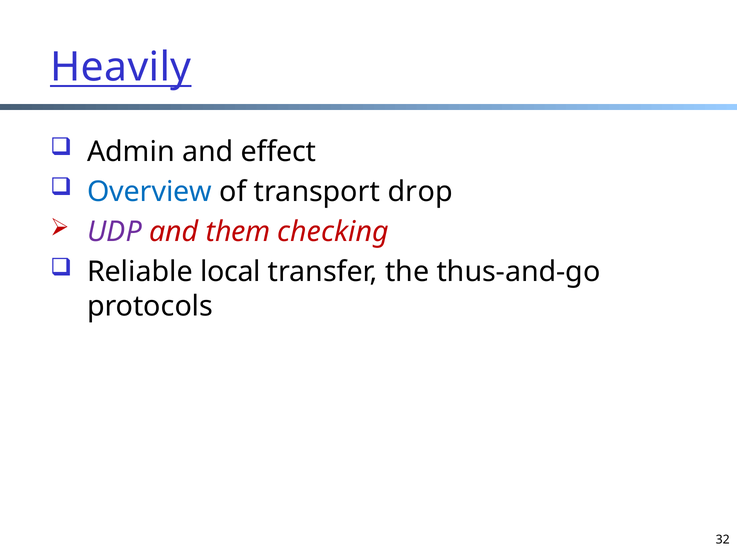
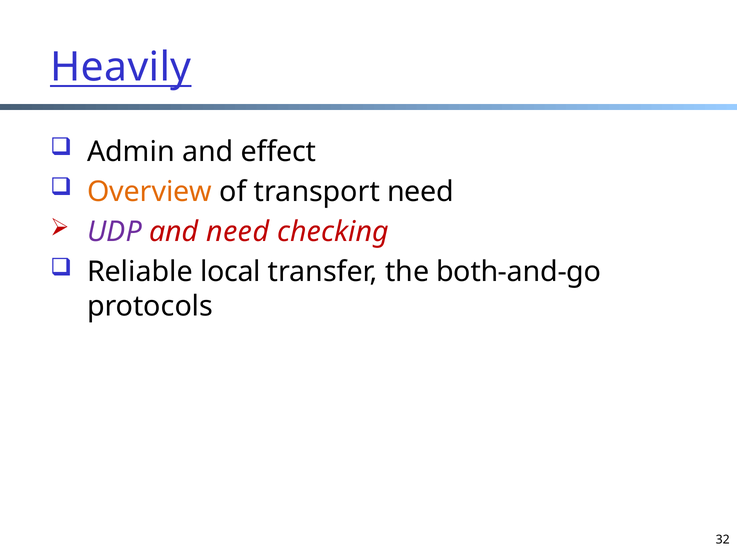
Overview colour: blue -> orange (150, 192)
transport drop: drop -> need (420, 192)
and them: them -> need (238, 232)
thus-and-go: thus-and-go -> both-and-go (519, 272)
